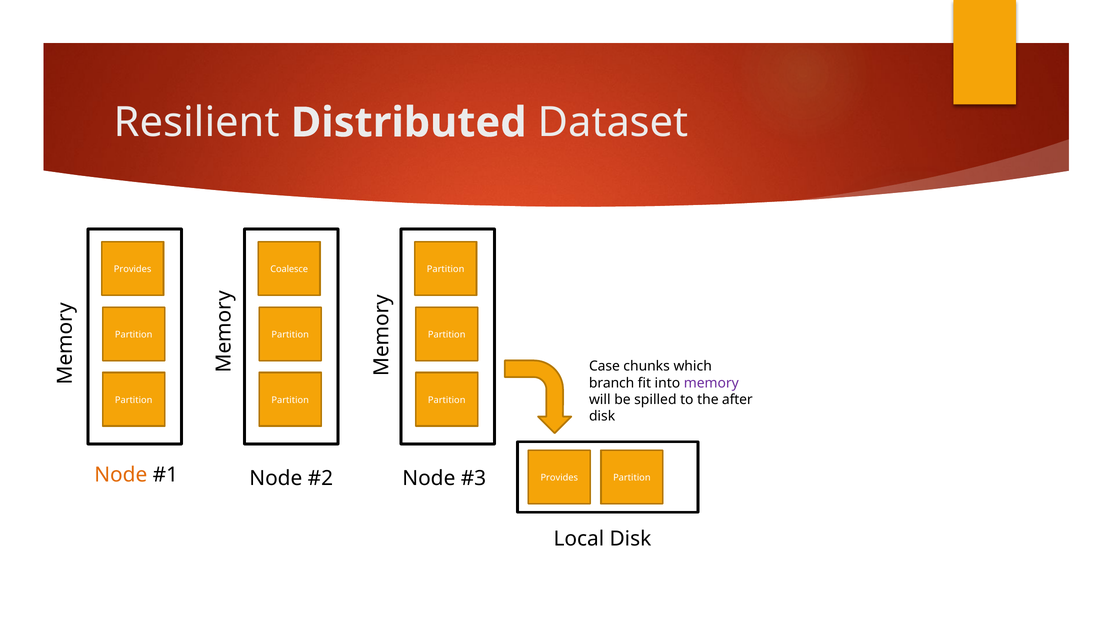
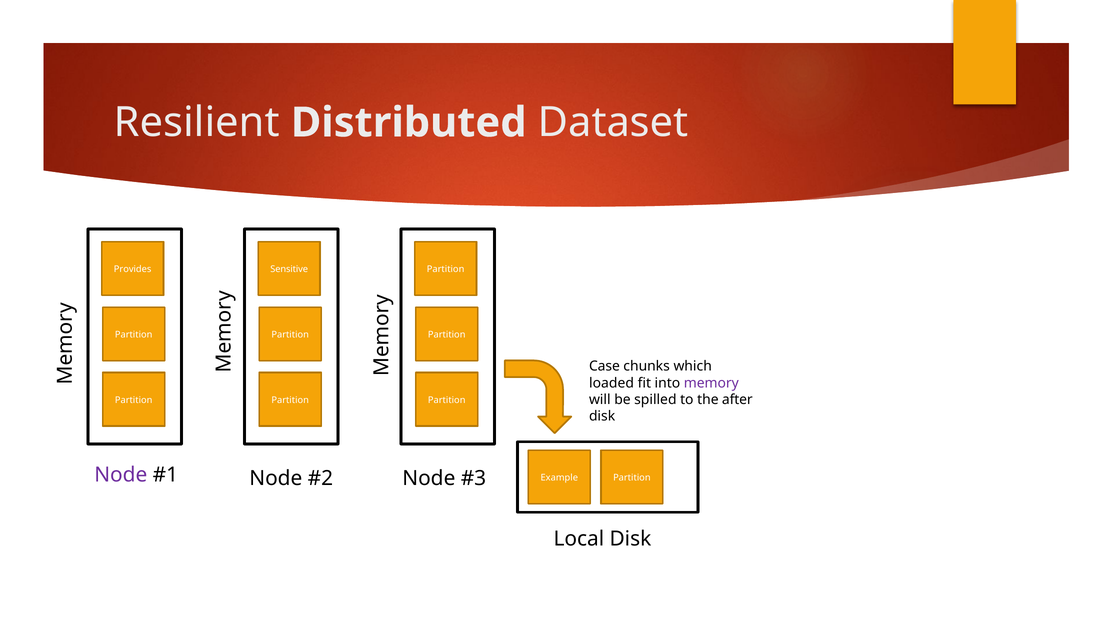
Coalesce: Coalesce -> Sensitive (289, 269)
branch: branch -> loaded (612, 383)
Node colour: orange -> purple (121, 475)
Provides: Provides -> Example (559, 478)
